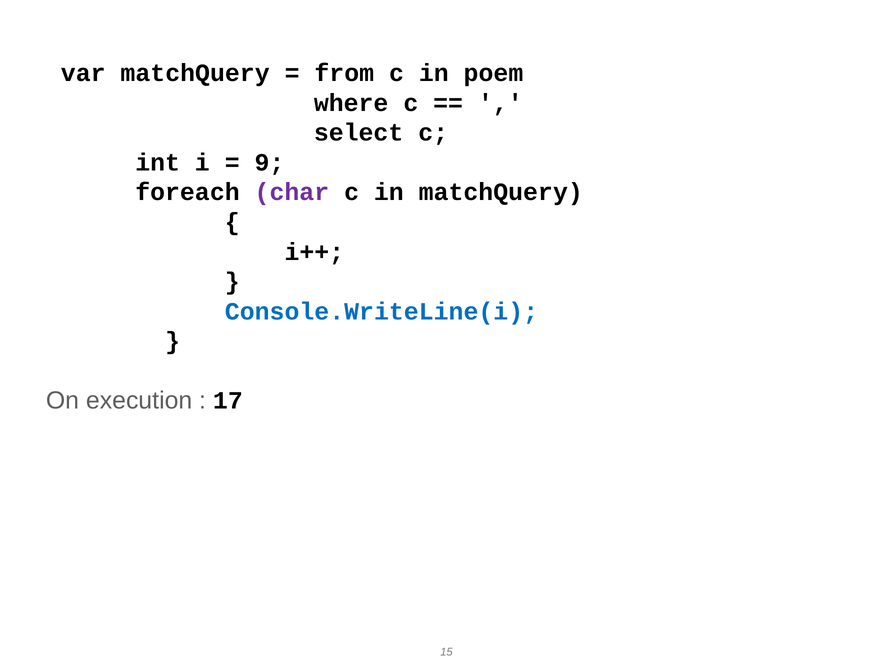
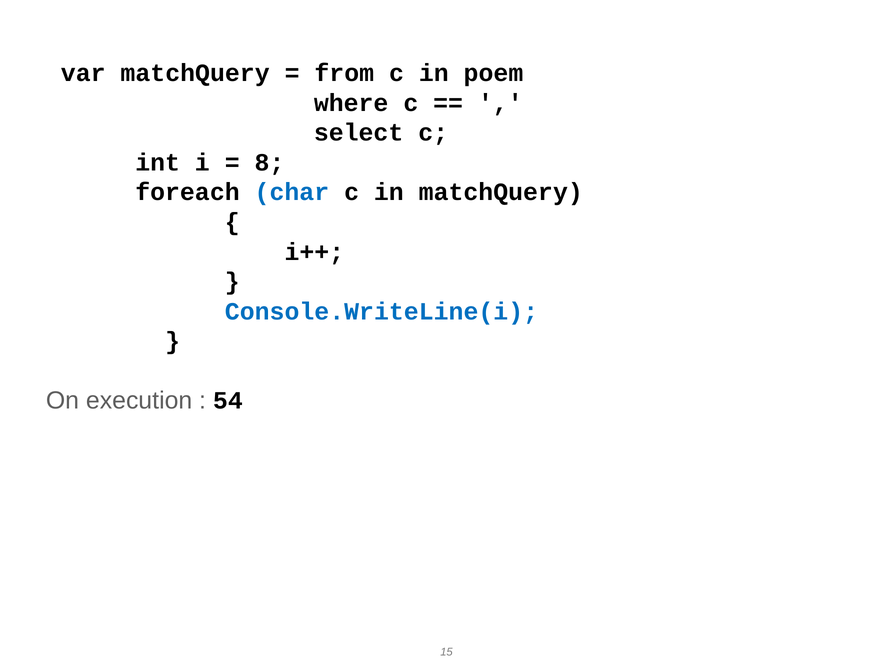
9: 9 -> 8 (269, 162)
char colour: purple -> blue (292, 192)
17: 17 -> 54 (228, 401)
